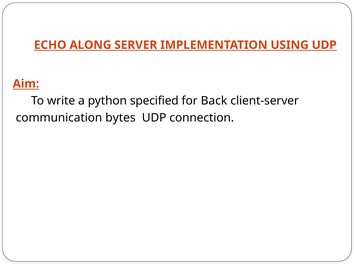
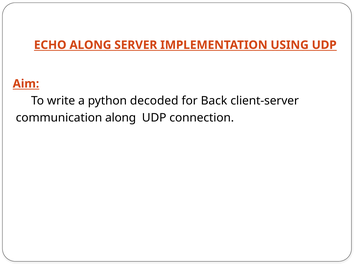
specified: specified -> decoded (154, 101)
communication bytes: bytes -> along (121, 118)
